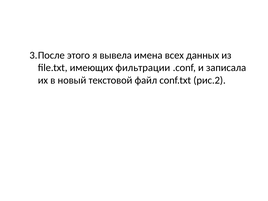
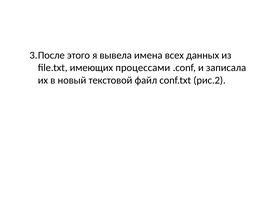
фильтрации: фильтрации -> процессами (143, 68)
